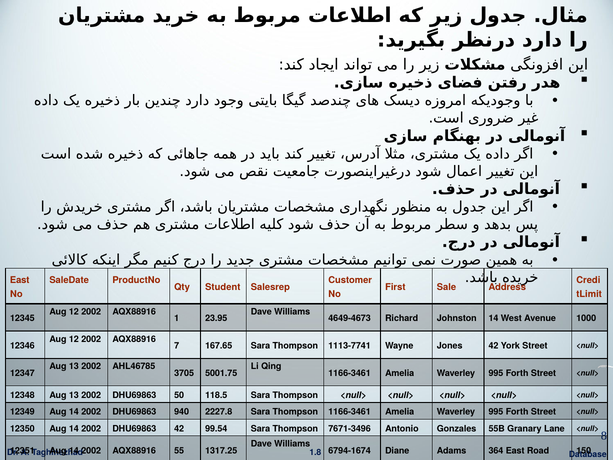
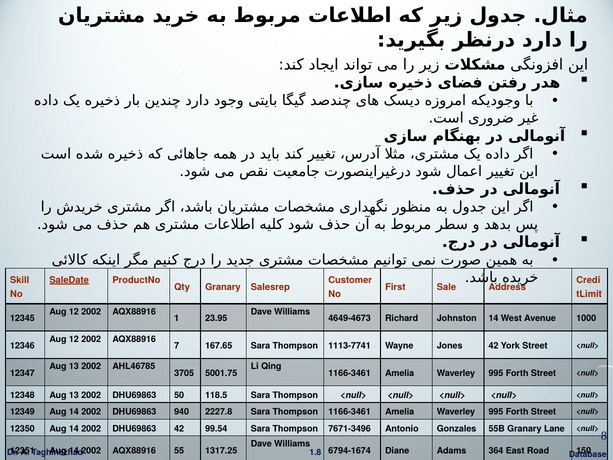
East: East -> Skill (20, 280)
SaleDate underline: none -> present (69, 280)
Qty Student: Student -> Granary (223, 287)
